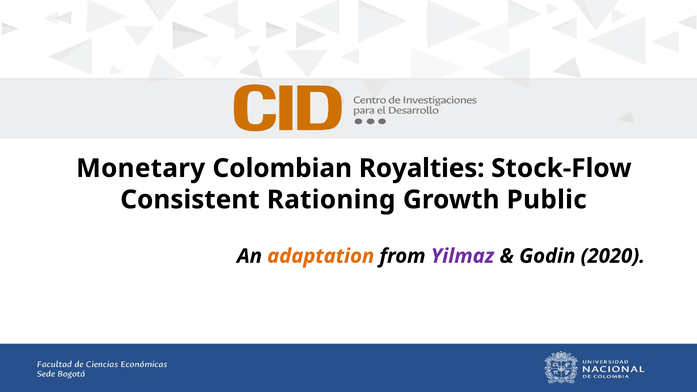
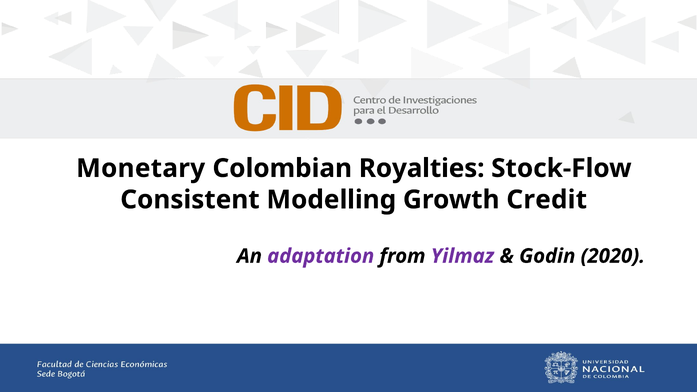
Rationing: Rationing -> Modelling (331, 200)
Public: Public -> Credit (547, 200)
adaptation colour: orange -> purple (321, 256)
